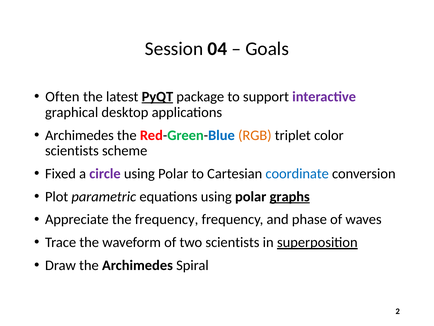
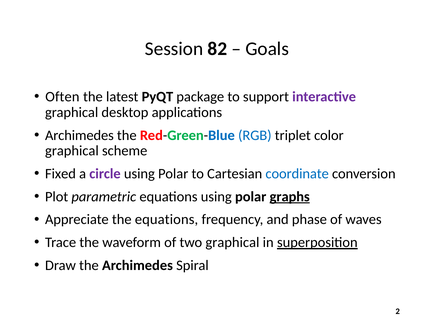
04: 04 -> 82 (217, 49)
PyQT underline: present -> none (157, 97)
RGB colour: orange -> blue (255, 135)
scientists: scientists -> graphical (72, 151)
the frequency: frequency -> equations (167, 219)
two scientists: scientists -> graphical (232, 242)
